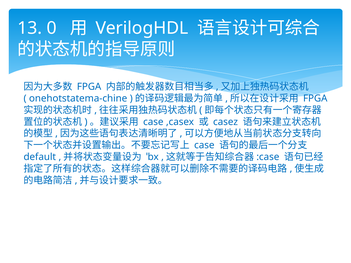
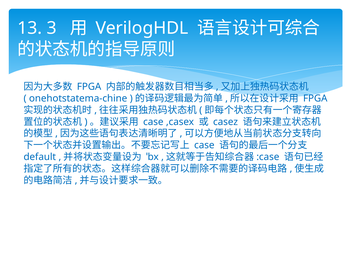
0: 0 -> 3 (52, 28)
